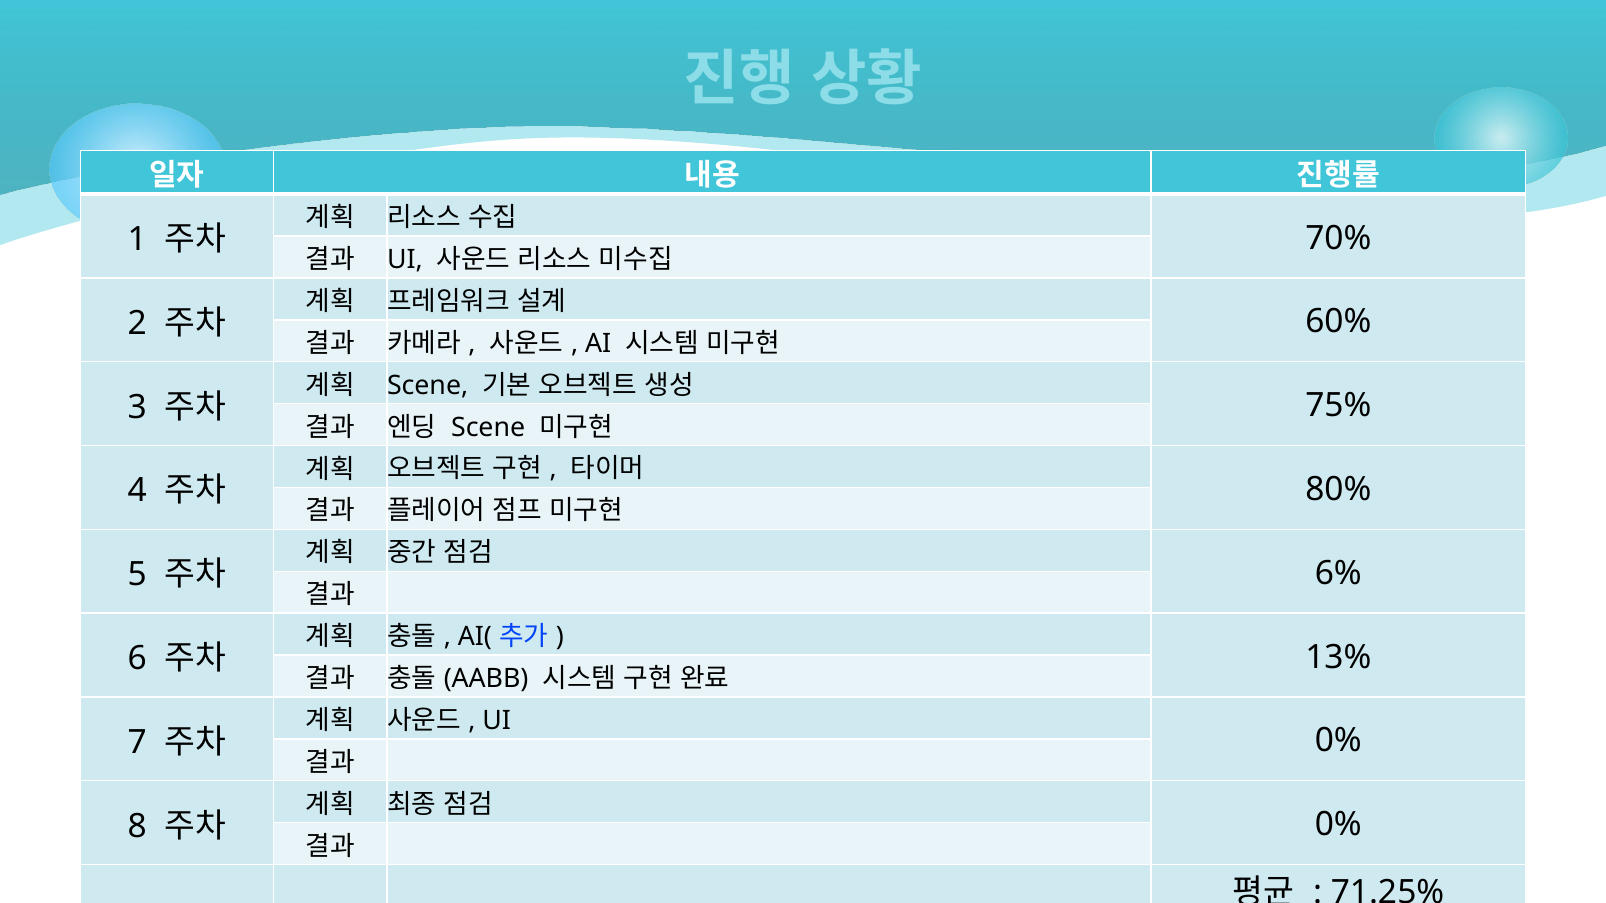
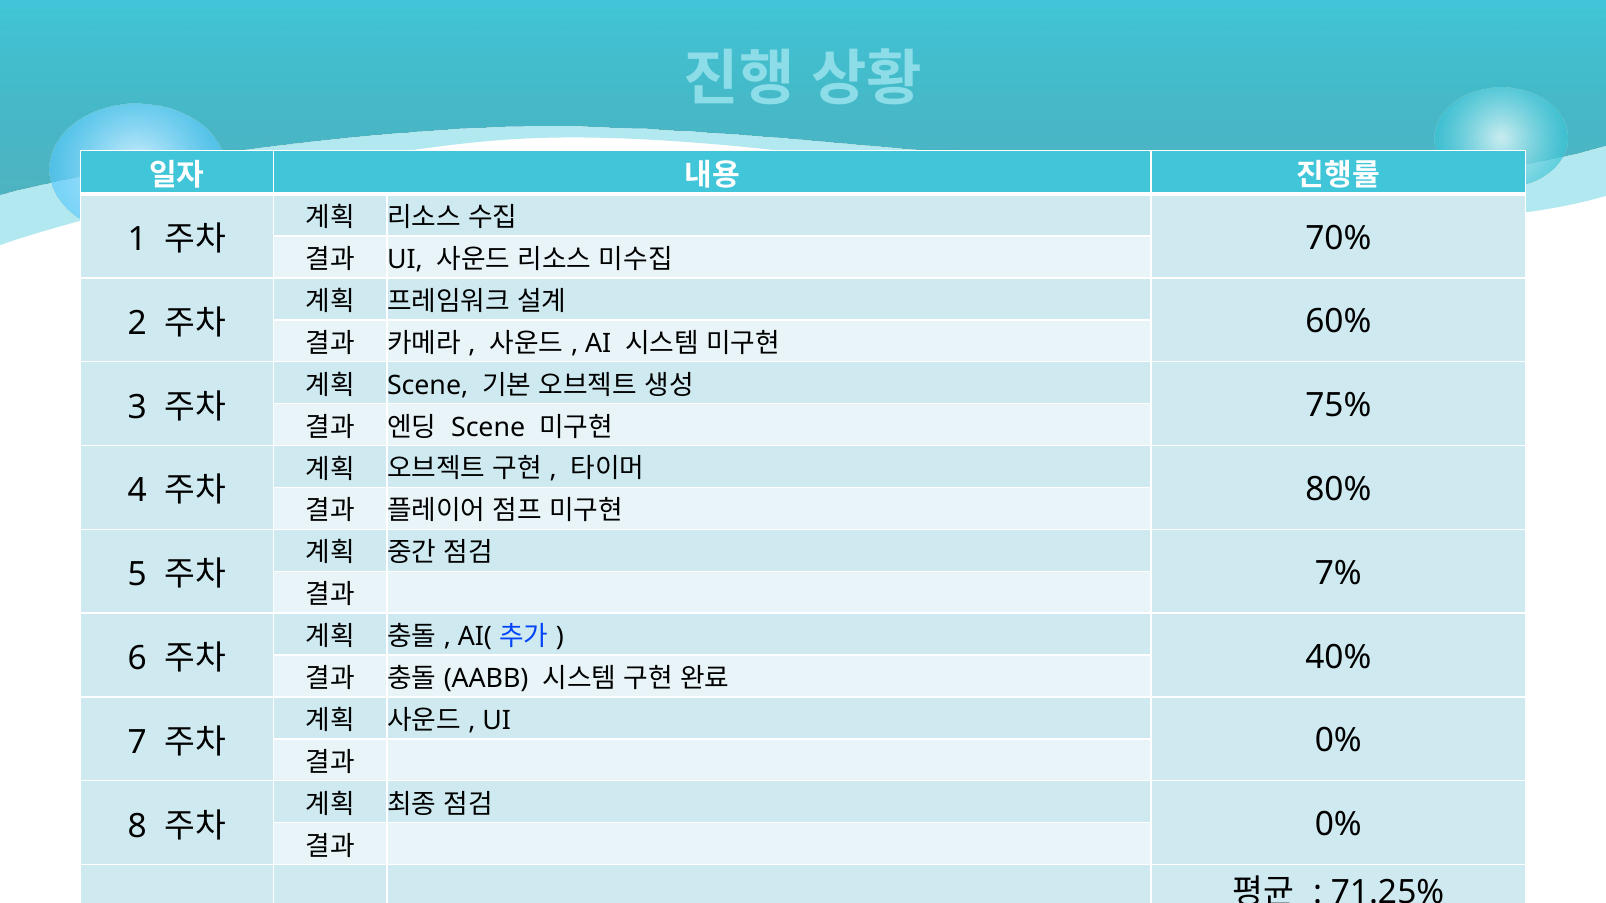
6%: 6% -> 7% (1338, 573)
13%: 13% -> 40% (1338, 657)
